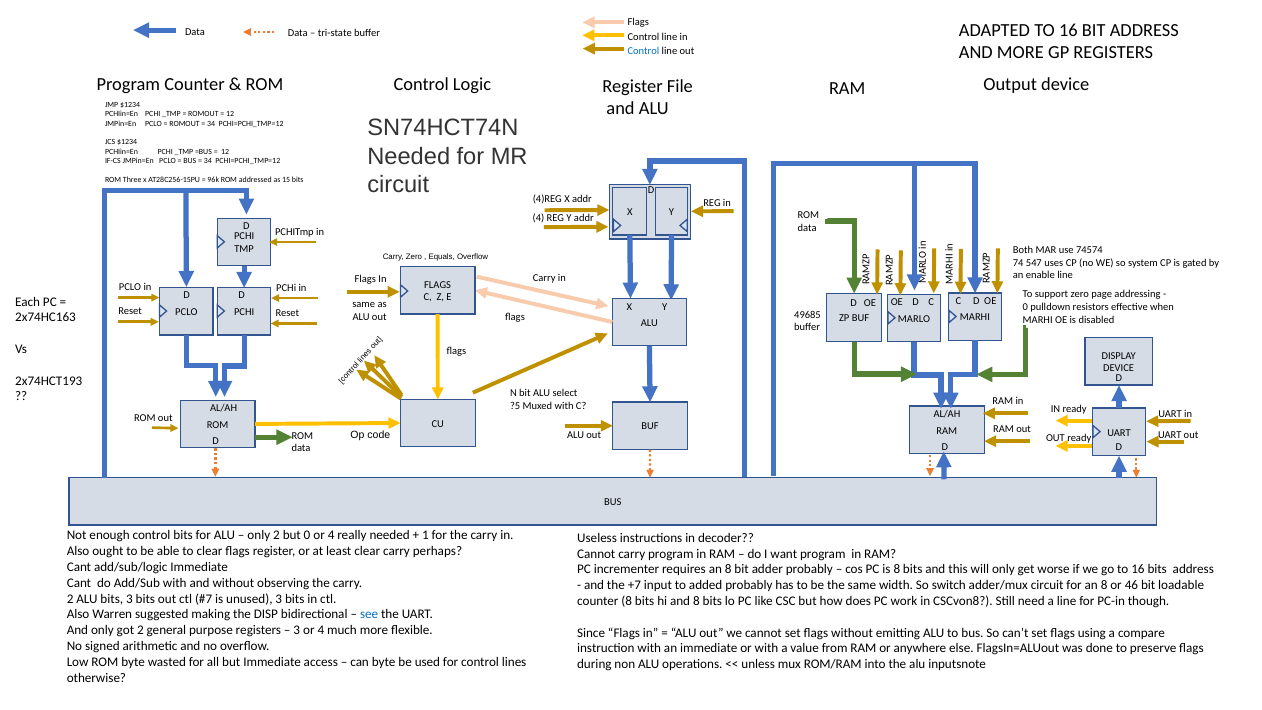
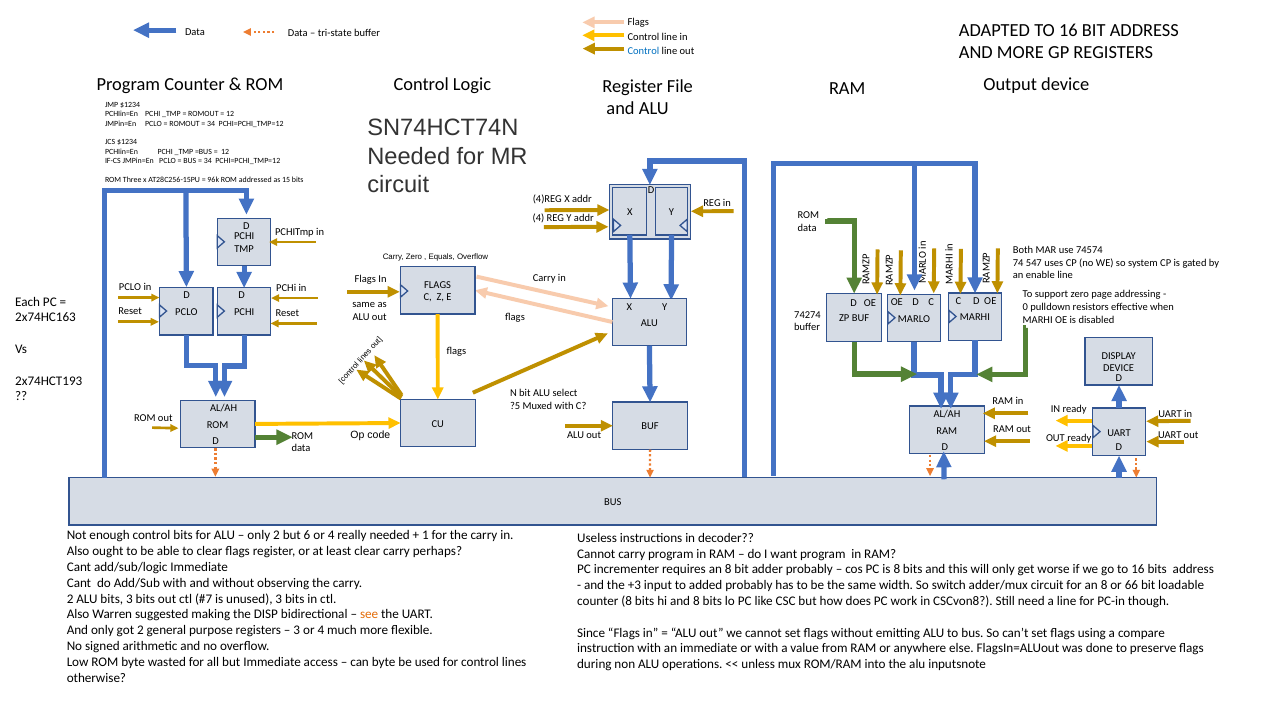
49685: 49685 -> 74274 (808, 315)
but 0: 0 -> 6 (307, 535)
+7: +7 -> +3 (634, 585)
46: 46 -> 66 (1131, 585)
see colour: blue -> orange (369, 614)
